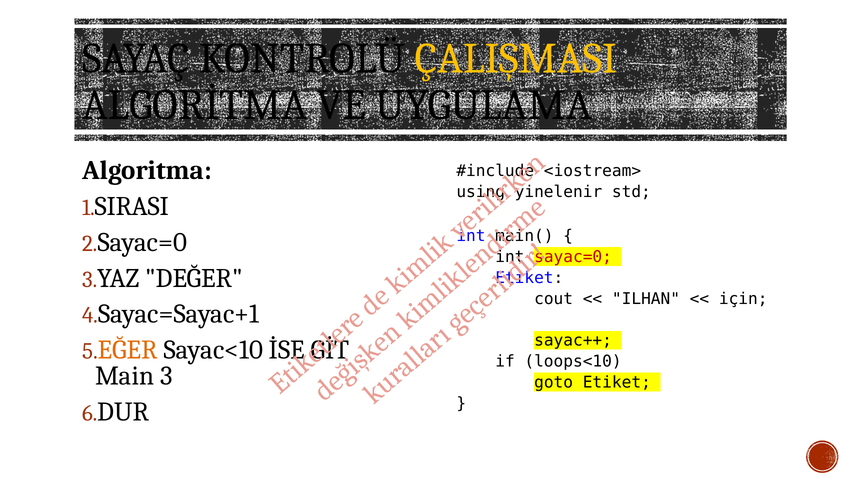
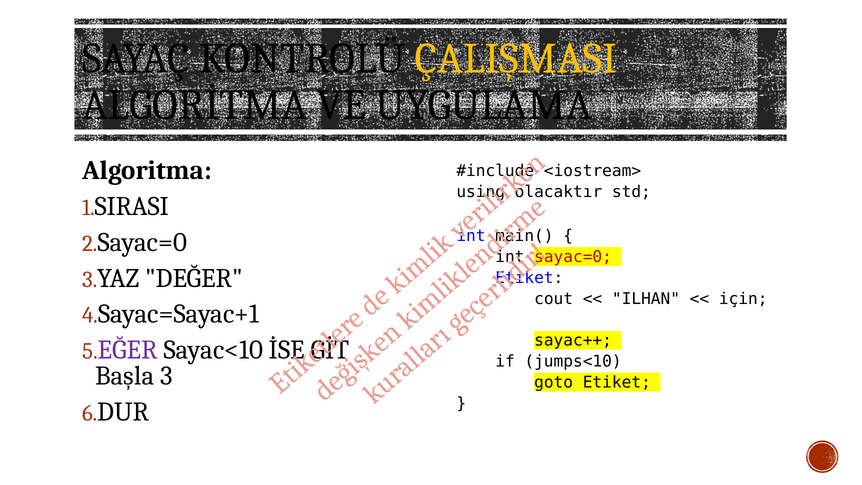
yinelenir: yinelenir -> olacaktır (558, 192)
EĞER colour: orange -> purple (128, 350)
loops<10: loops<10 -> jumps<10 (573, 361)
Main: Main -> Başla (125, 376)
